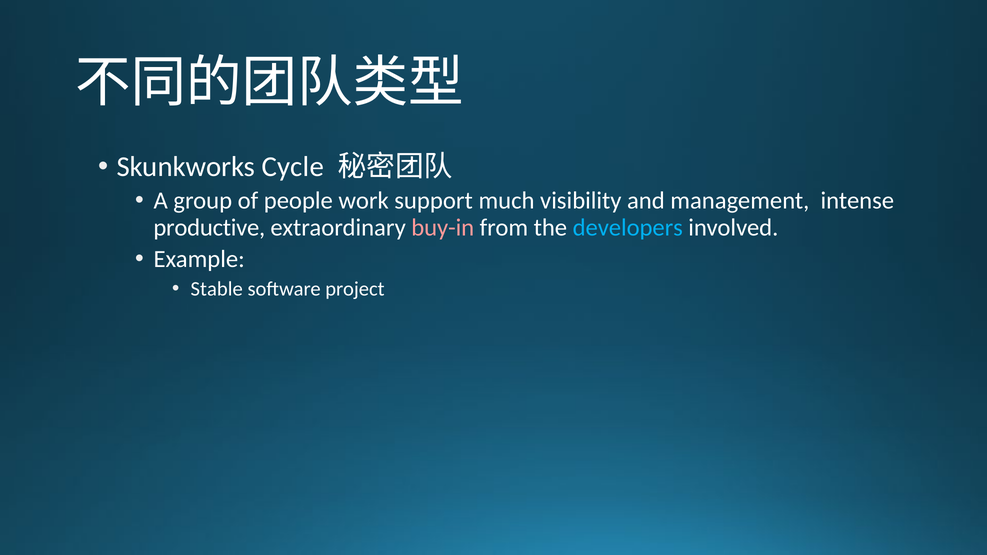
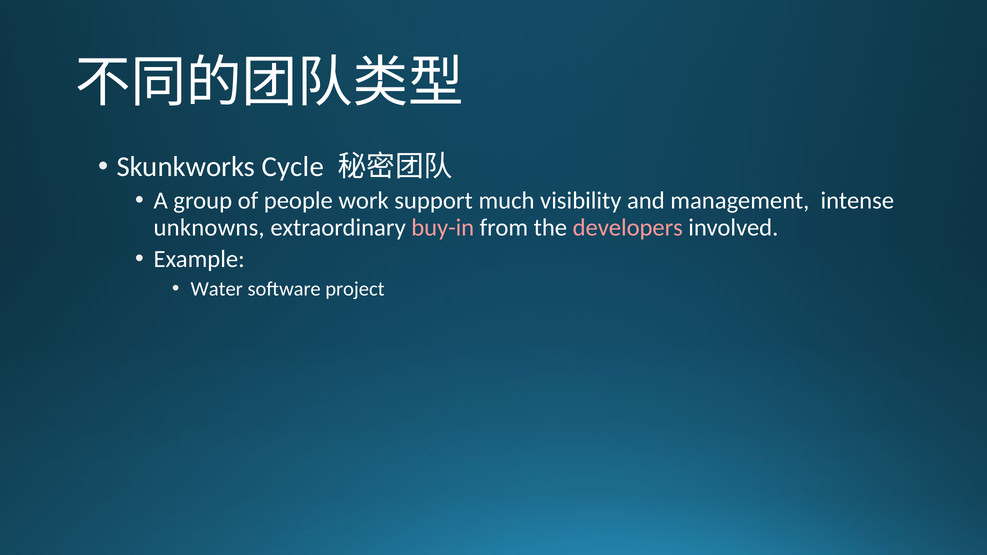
productive: productive -> unknowns (209, 227)
developers colour: light blue -> pink (628, 227)
Stable: Stable -> Water (217, 289)
